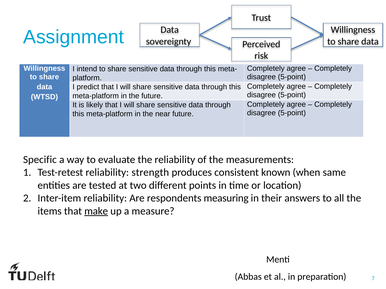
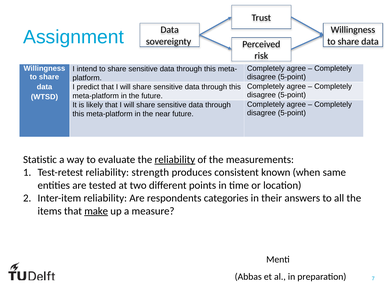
Specific: Specific -> Statistic (40, 160)
reliability underline: none -> present (175, 160)
measuring: measuring -> categories (226, 198)
